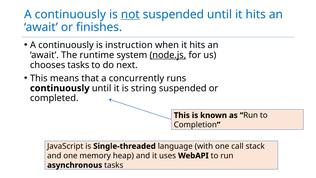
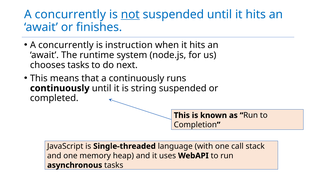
continuously: continuously -> concurrently (70, 14)
continuously: continuously -> concurrently (66, 45)
node.js underline: present -> none (168, 55)
a concurrently: concurrently -> continuously (137, 78)
